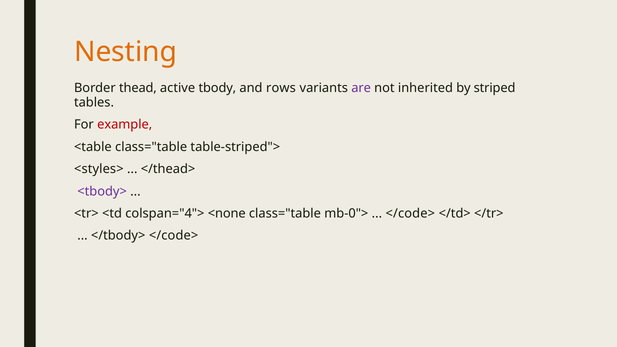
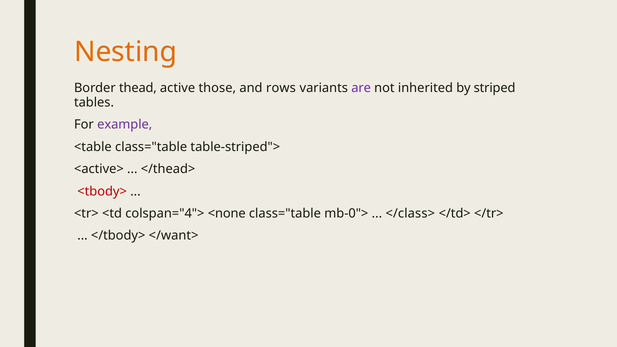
tbody: tbody -> those (217, 88)
example colour: red -> purple (125, 125)
<styles>: <styles> -> <active> (99, 169)
<tbody> colour: purple -> red (102, 191)
</code>: </code> -> </class> (410, 214)
</tbody> </code>: </code> -> </want> (174, 236)
